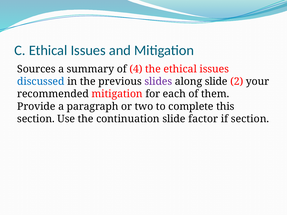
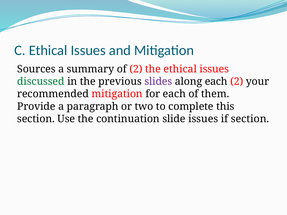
of 4: 4 -> 2 (136, 69)
discussed colour: blue -> green (41, 82)
along slide: slide -> each (216, 82)
slide factor: factor -> issues (203, 119)
